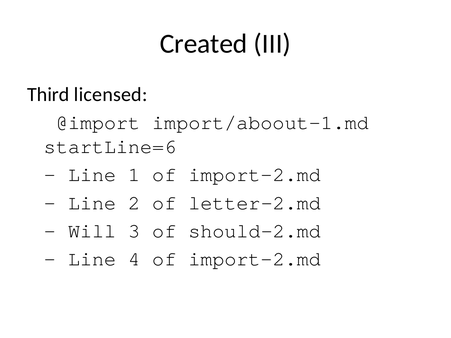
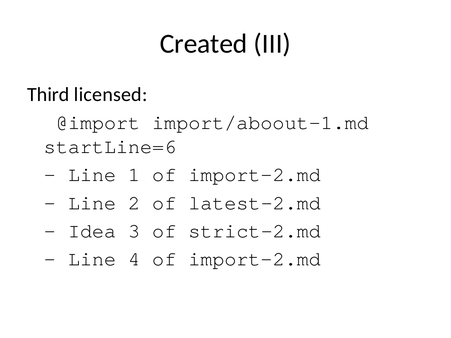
letter-2.md: letter-2.md -> latest-2.md (255, 203)
Will: Will -> Idea (92, 231)
should-2.md: should-2.md -> strict-2.md (255, 231)
